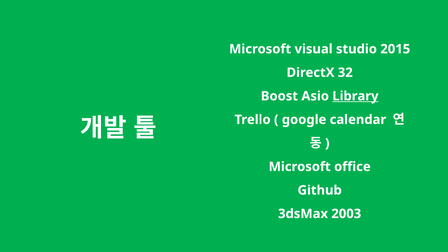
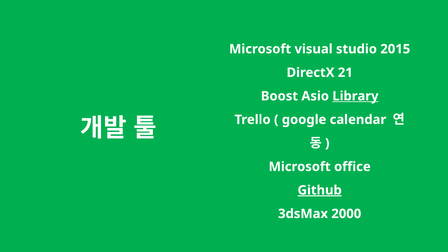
32: 32 -> 21 (345, 73)
Github underline: none -> present (320, 190)
2003: 2003 -> 2000 (346, 214)
